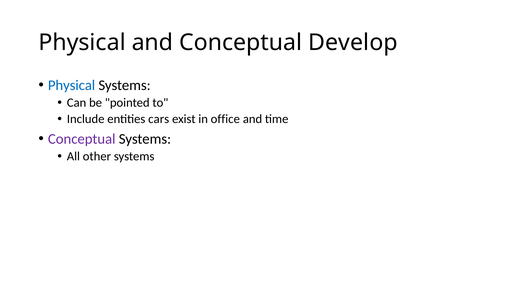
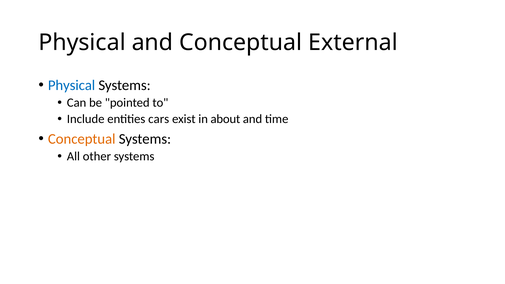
Develop: Develop -> External (353, 42)
office: office -> about (225, 119)
Conceptual colour: purple -> orange (82, 139)
